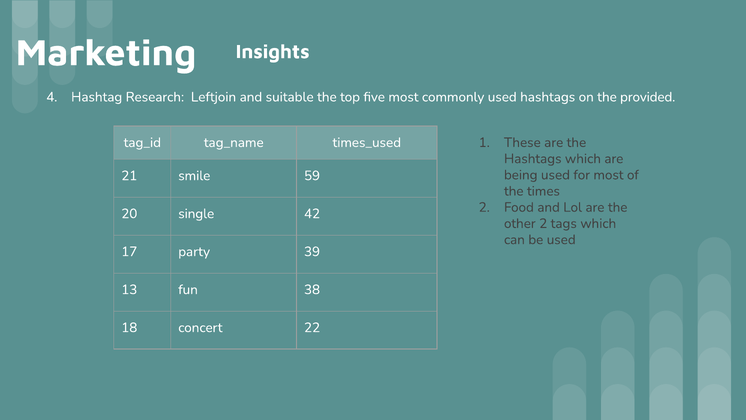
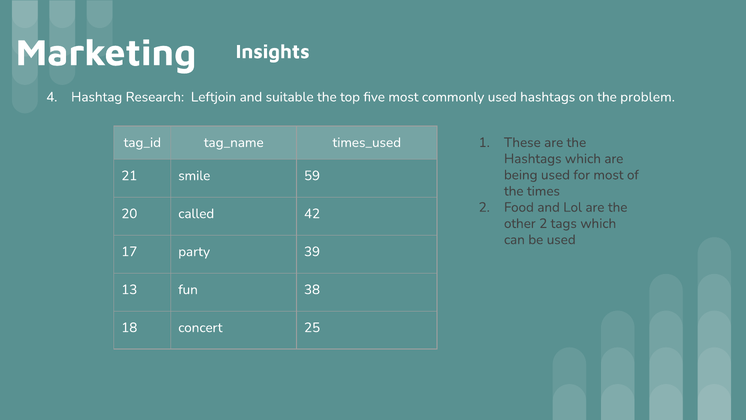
provided: provided -> problem (648, 97)
single: single -> called (196, 214)
22: 22 -> 25 (312, 327)
